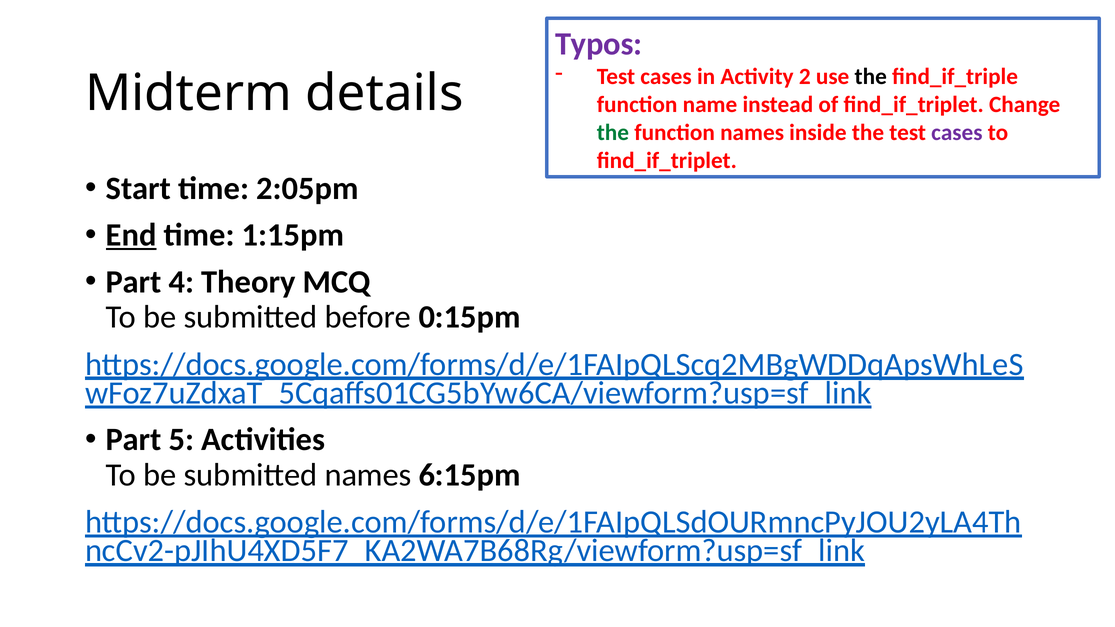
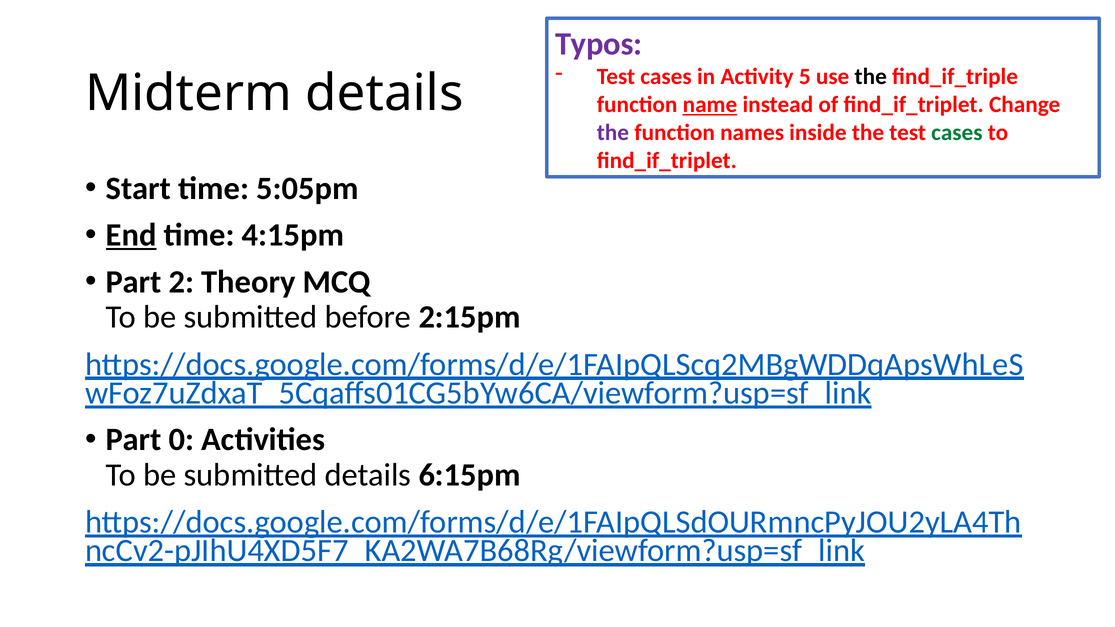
2: 2 -> 5 (805, 77)
name underline: none -> present (710, 105)
the colour: green -> purple (613, 133)
cases colour: purple -> green (957, 133)
2:05pm: 2:05pm -> 5:05pm (307, 189)
1:15pm: 1:15pm -> 4:15pm (293, 235)
4: 4 -> 2 (181, 282)
0:15pm: 0:15pm -> 2:15pm (470, 317)
5: 5 -> 0 (181, 440)
submitted names: names -> details (368, 475)
